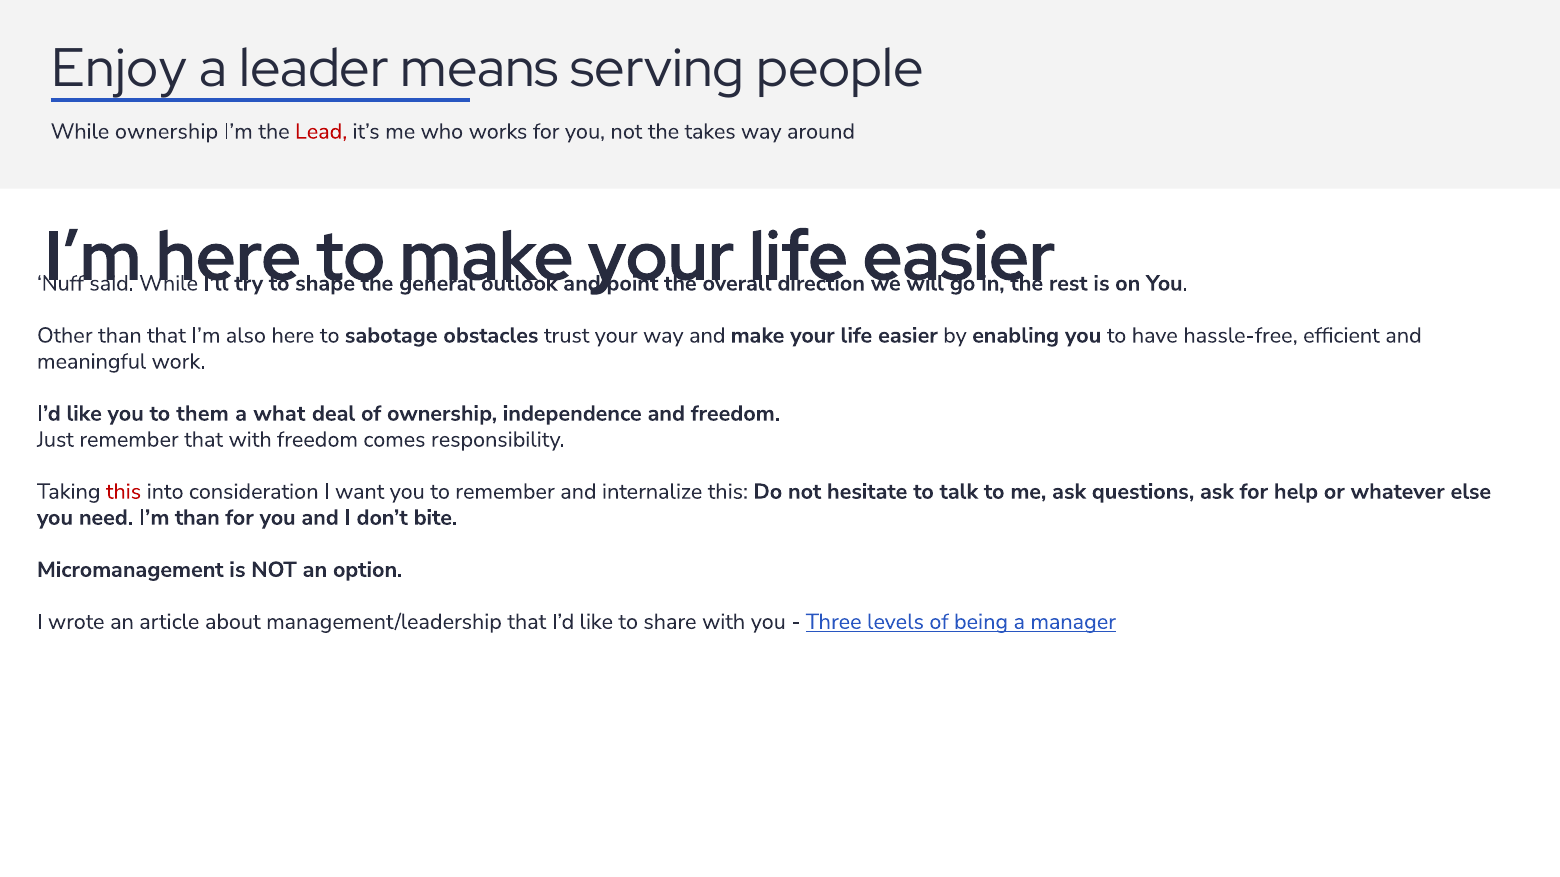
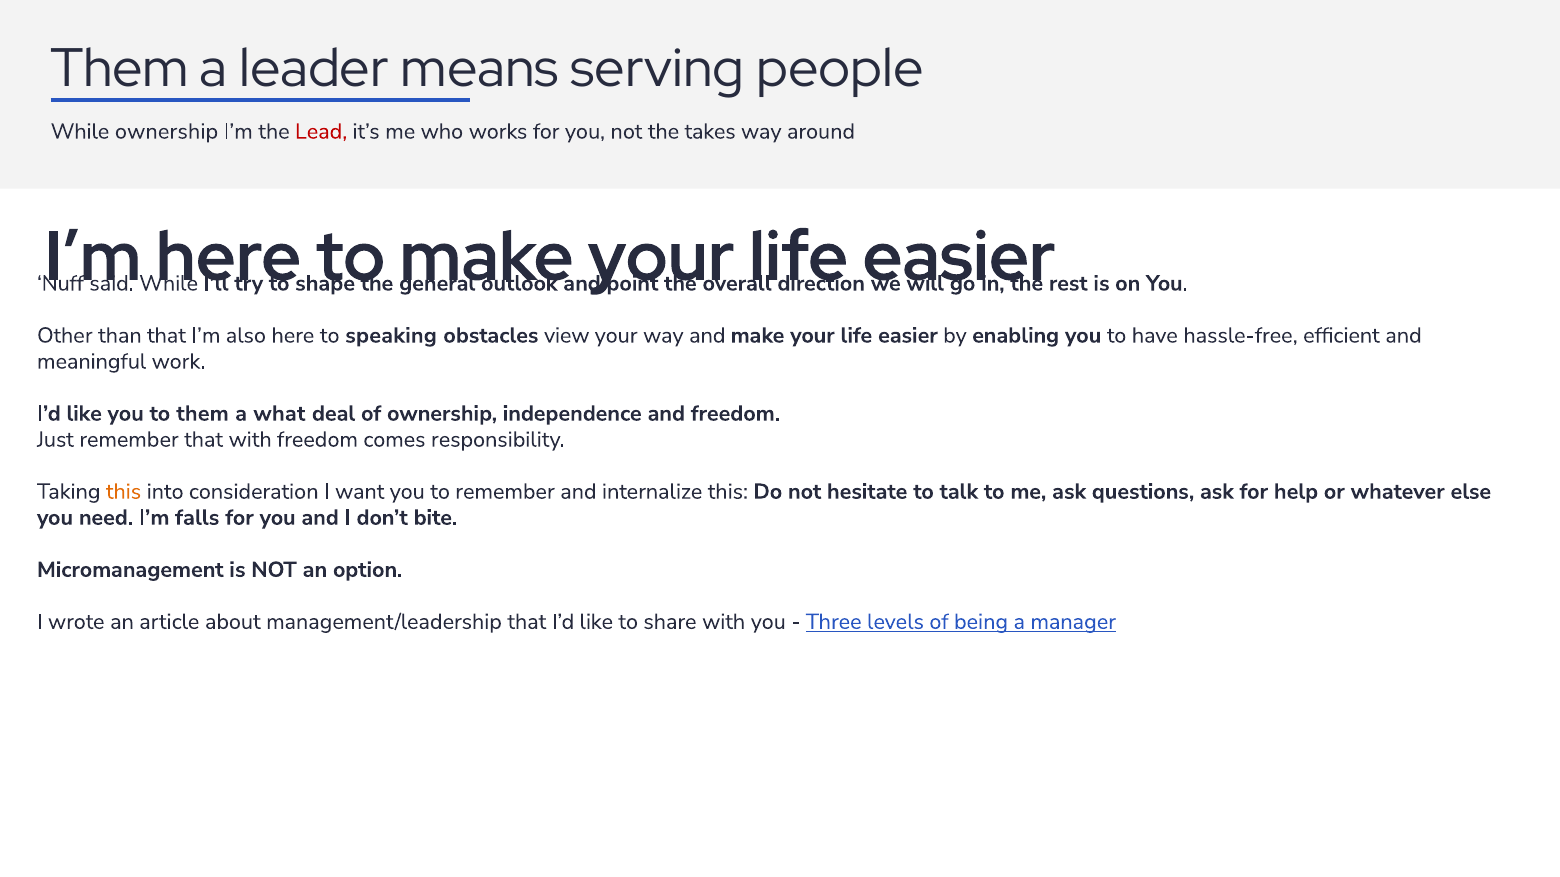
Enjoy: Enjoy -> Them (120, 69)
sabotage: sabotage -> speaking (391, 336)
trust: trust -> view (567, 336)
this colour: red -> orange (124, 492)
I’m than: than -> falls (197, 518)
